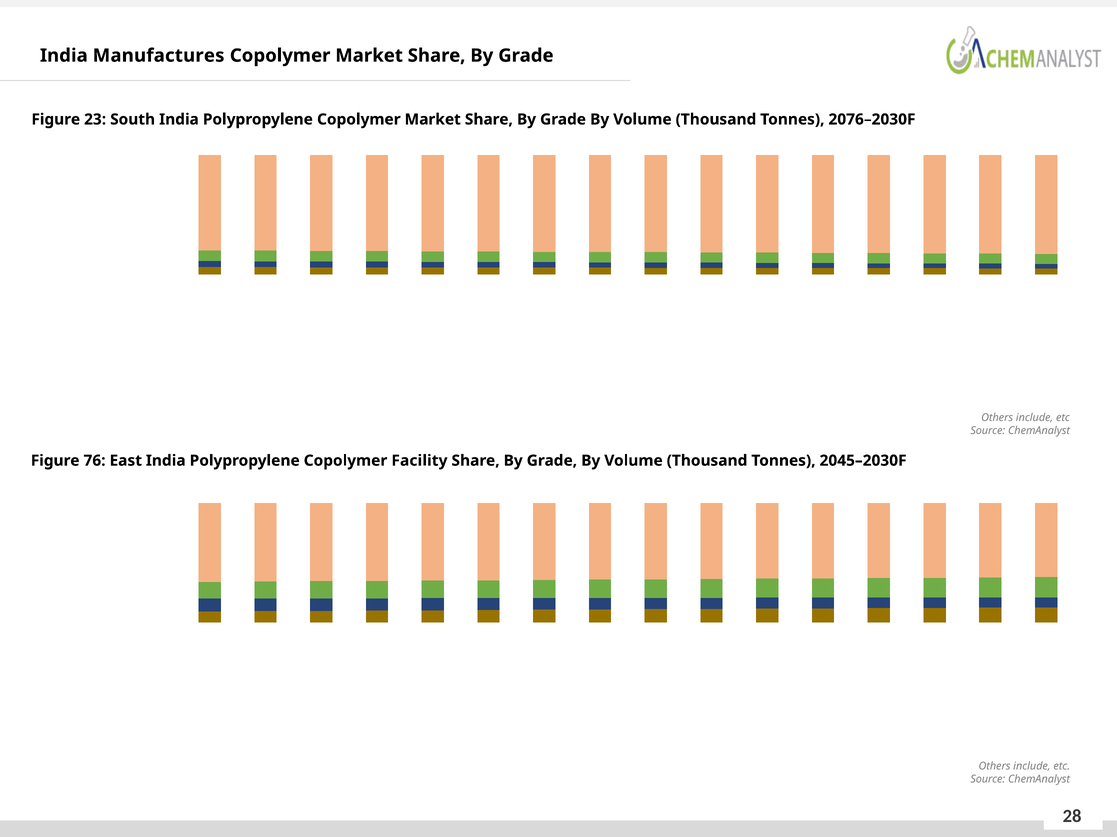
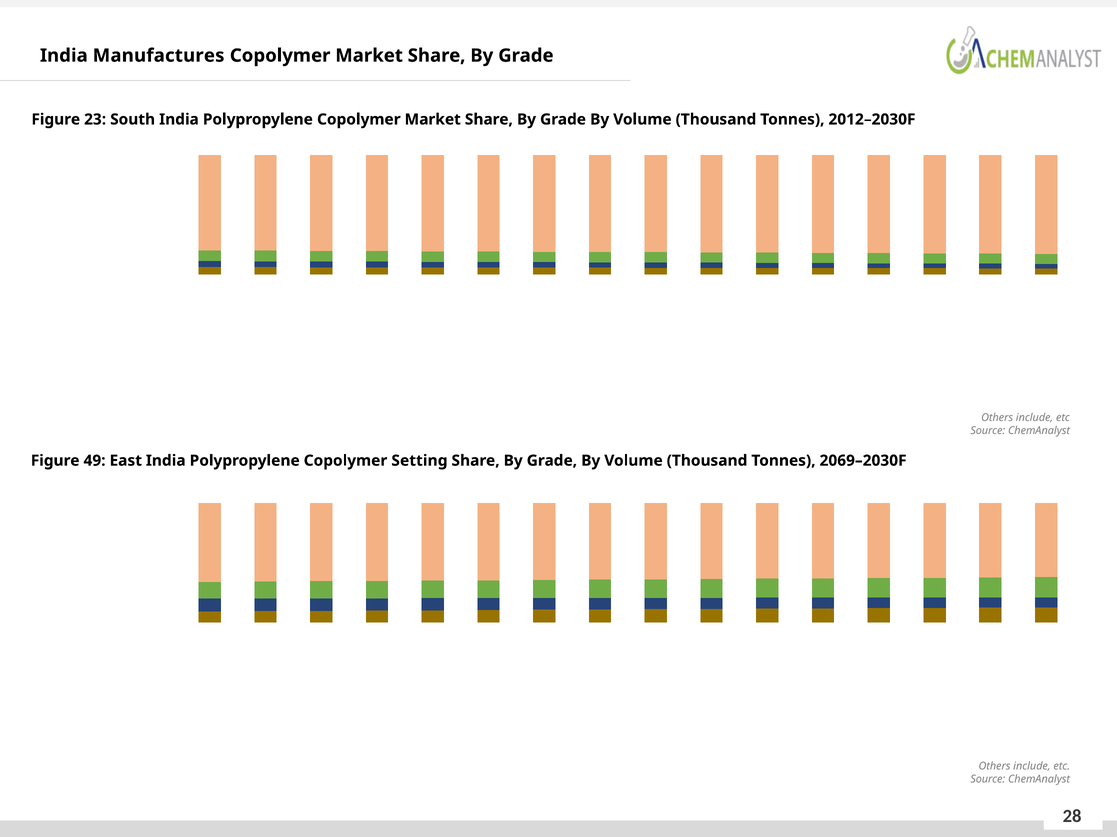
2076–2030F: 2076–2030F -> 2012–2030F (872, 120)
76: 76 -> 49 (95, 461)
Facility: Facility -> Setting (419, 461)
2045–2030F: 2045–2030F -> 2069–2030F (863, 461)
